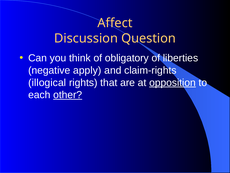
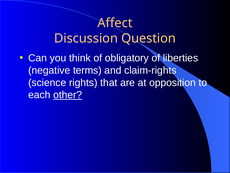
apply: apply -> terms (87, 70)
illogical: illogical -> science (47, 82)
opposition underline: present -> none (172, 82)
